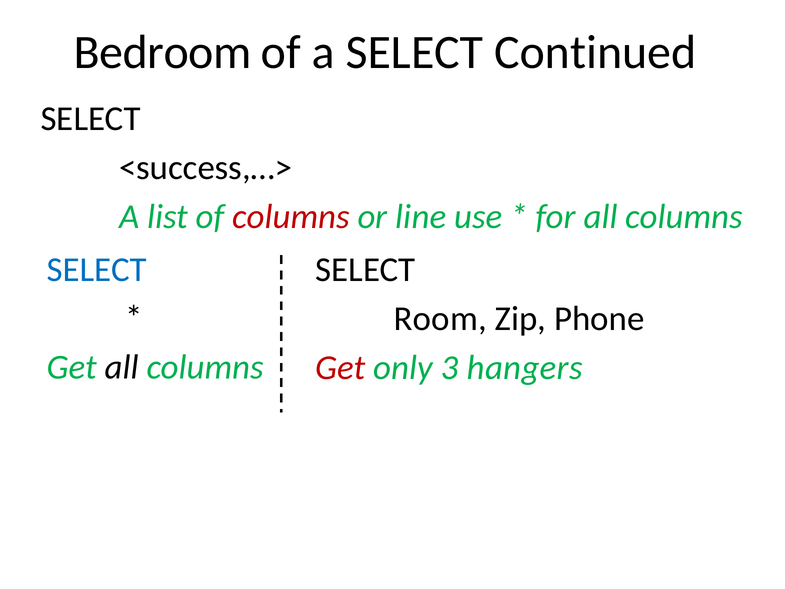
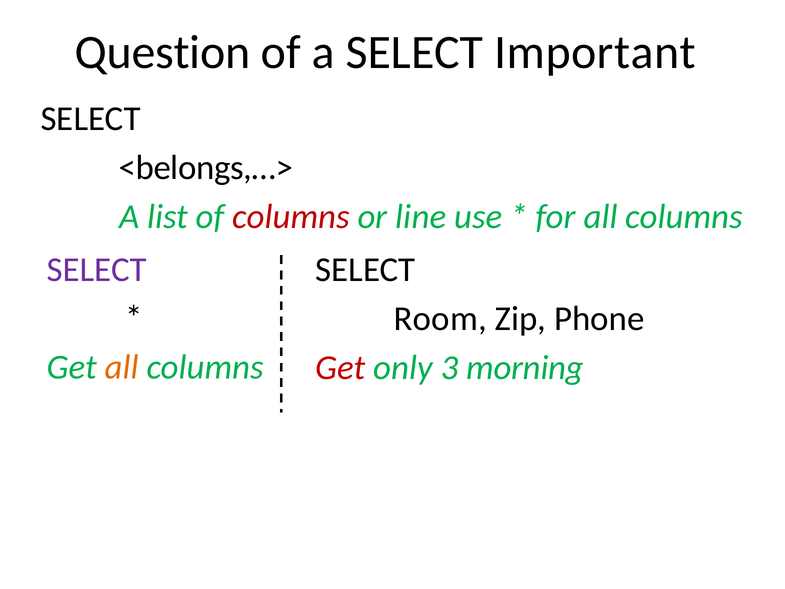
Bedroom: Bedroom -> Question (163, 52)
Continued: Continued -> Important (595, 52)
<success,…>: <success,…> -> <belongs,…> (206, 168)
SELECT colour: blue -> purple (97, 269)
all colour: black -> orange (122, 367)
hangers: hangers -> morning (525, 367)
